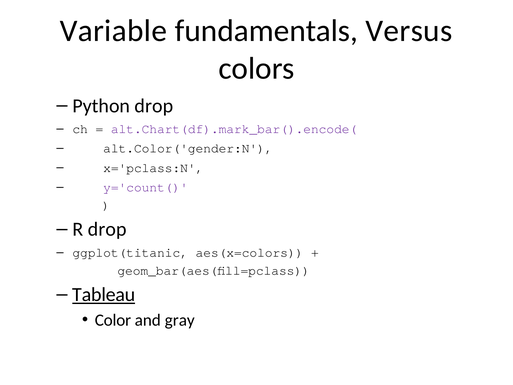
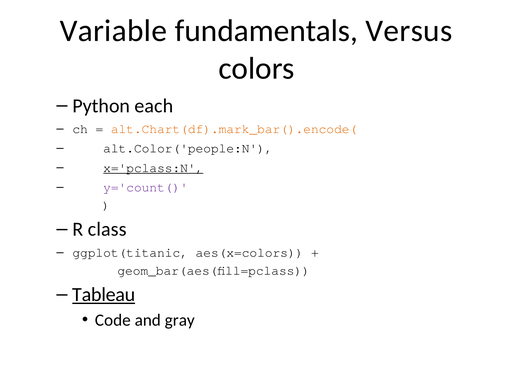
Python drop: drop -> each (154, 106)
alt.Chart(df).mark_bar().encode( colour: purple -> orange (234, 129)
alt.Color('gender:N: alt.Color('gender:N -> alt.Color('people:N (188, 148)
x='pclass:N underline: none -> present (153, 168)
R drop: drop -> class (107, 229)
Color: Color -> Code (113, 320)
